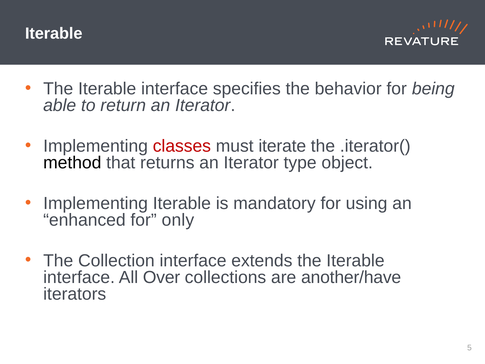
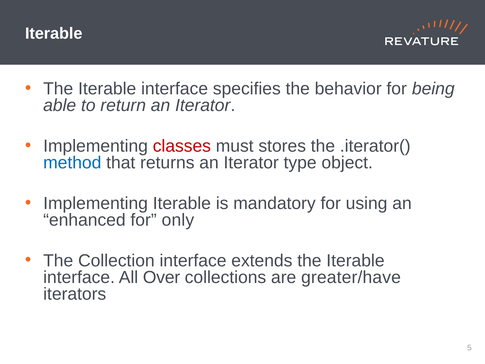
iterate: iterate -> stores (282, 146)
method colour: black -> blue (72, 163)
another/have: another/have -> greater/have (351, 277)
